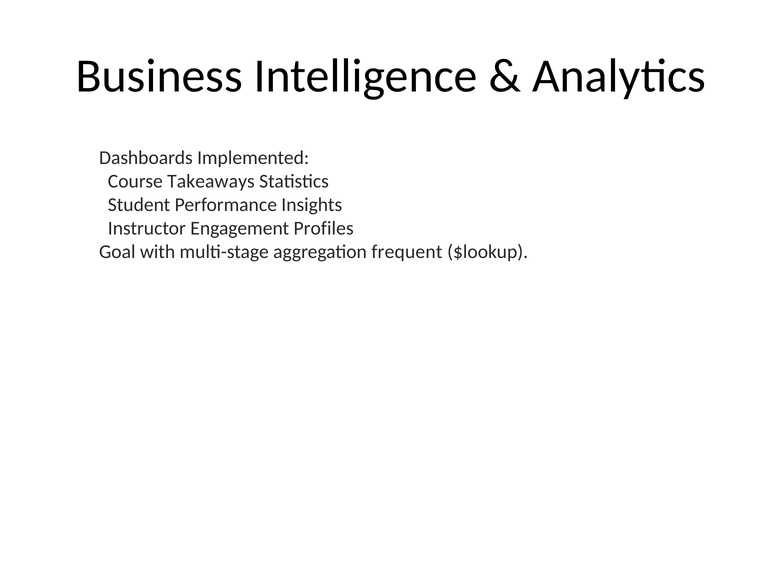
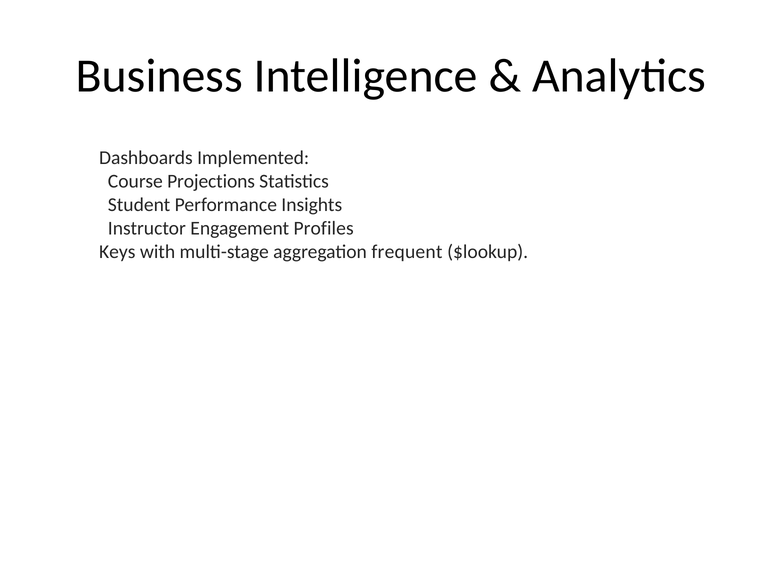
Takeaways: Takeaways -> Projections (211, 181)
Goal: Goal -> Keys (117, 252)
